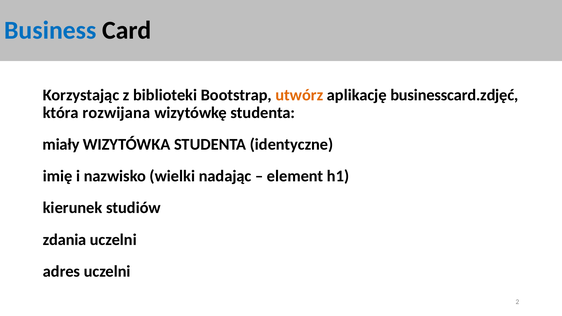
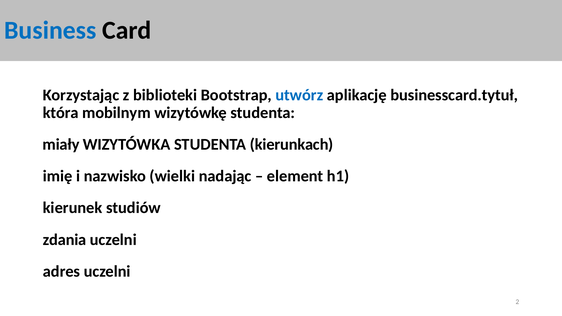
utwórz colour: orange -> blue (299, 95)
businesscard.zdjęć: businesscard.zdjęć -> businesscard.tytuł (454, 95)
rozwijana: rozwijana -> mobilnym (116, 113)
identyczne: identyczne -> kierunkach (292, 144)
